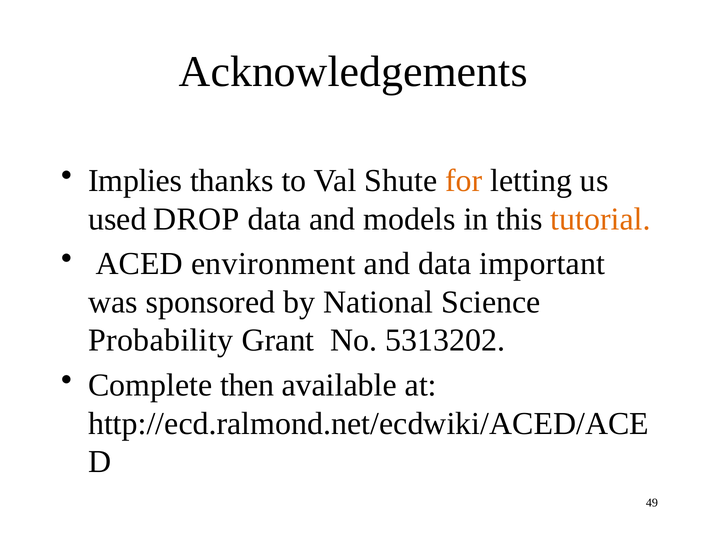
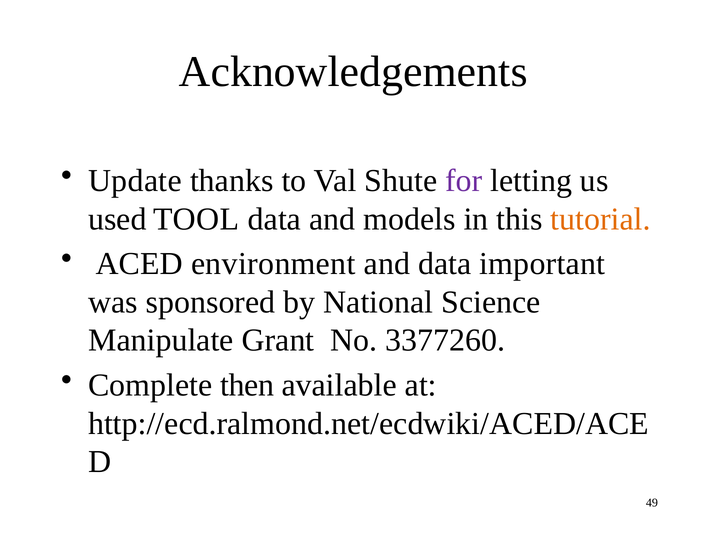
Implies: Implies -> Update (135, 181)
for colour: orange -> purple (464, 181)
DROP: DROP -> TOOL (196, 219)
Probability: Probability -> Manipulate (161, 341)
5313202: 5313202 -> 3377260 (445, 341)
